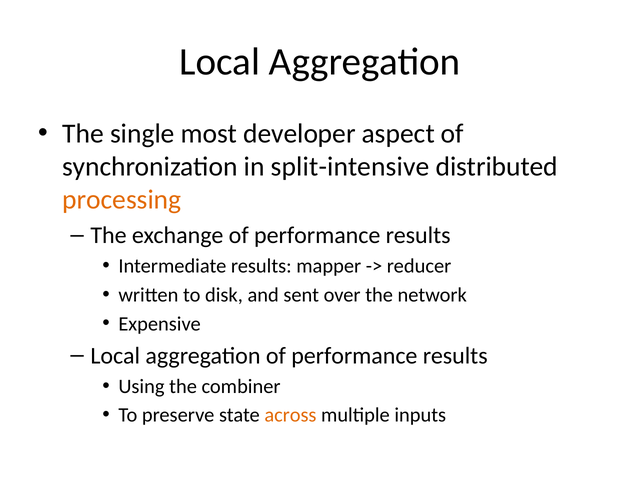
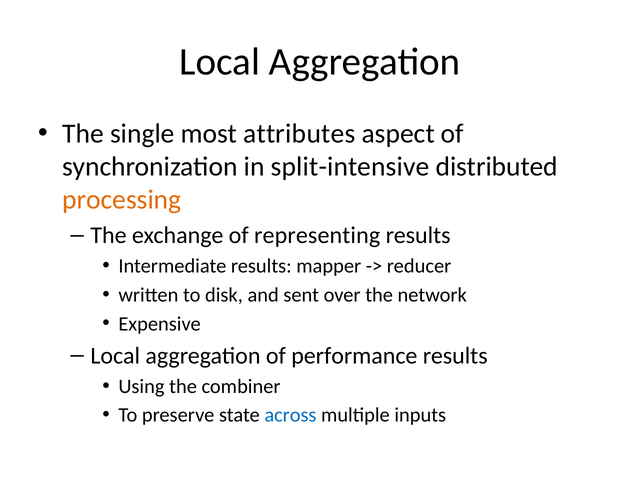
developer: developer -> attributes (299, 134)
exchange of performance: performance -> representing (317, 236)
across colour: orange -> blue (290, 415)
